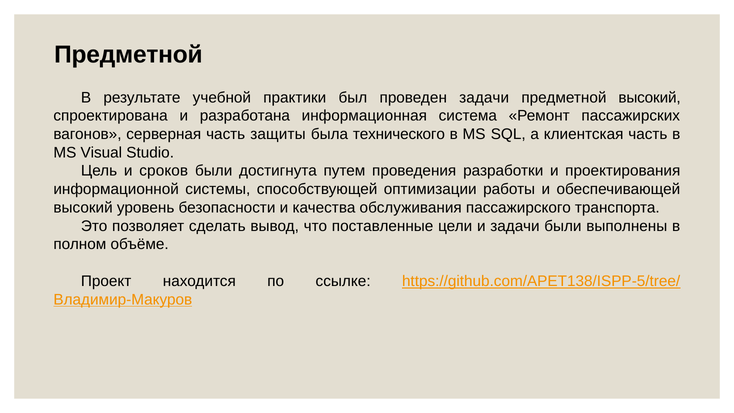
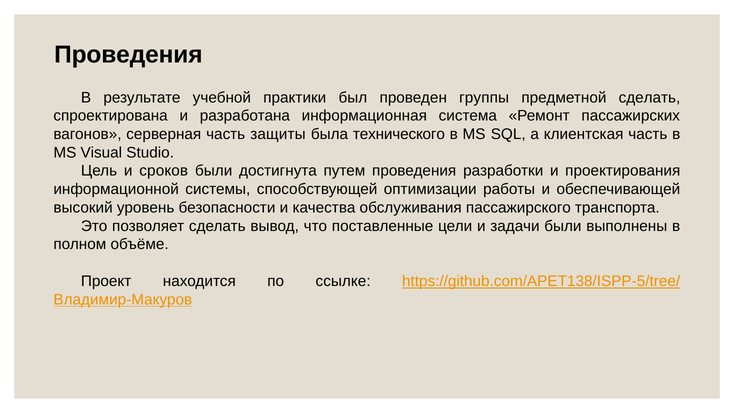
Предметной: Предметной -> Проведения (128, 55)
проведен задачи: задачи -> группы (484, 97)
предметной высокий: высокий -> сделать (649, 97)
